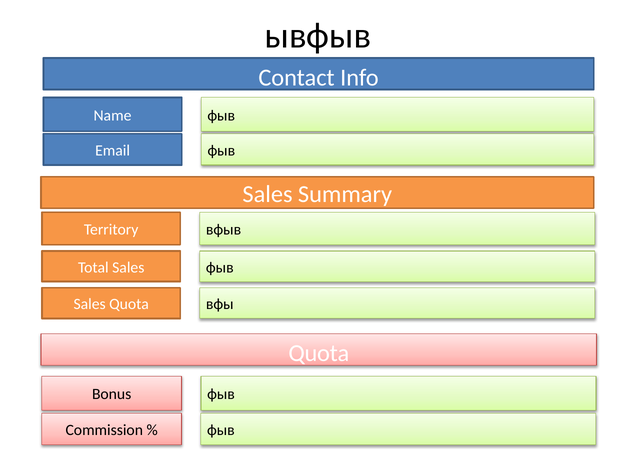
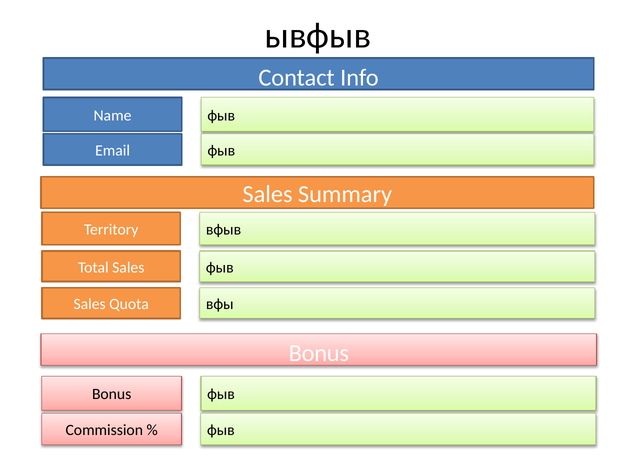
Quota: Quota -> Bonus (319, 353)
